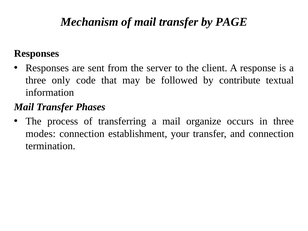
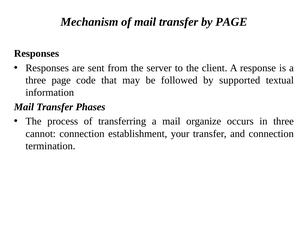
three only: only -> page (61, 80)
contribute: contribute -> supported (240, 80)
modes: modes -> cannot (41, 134)
